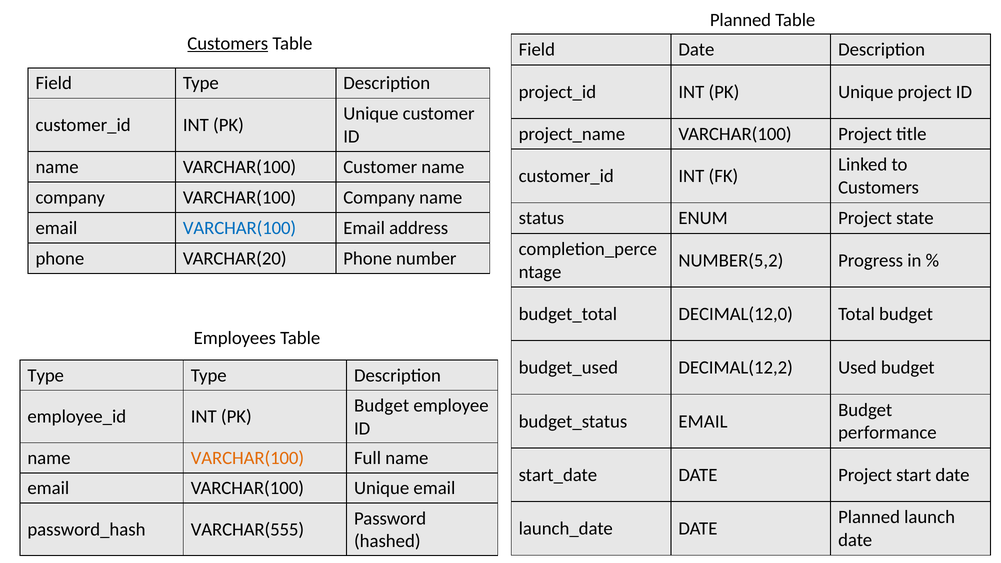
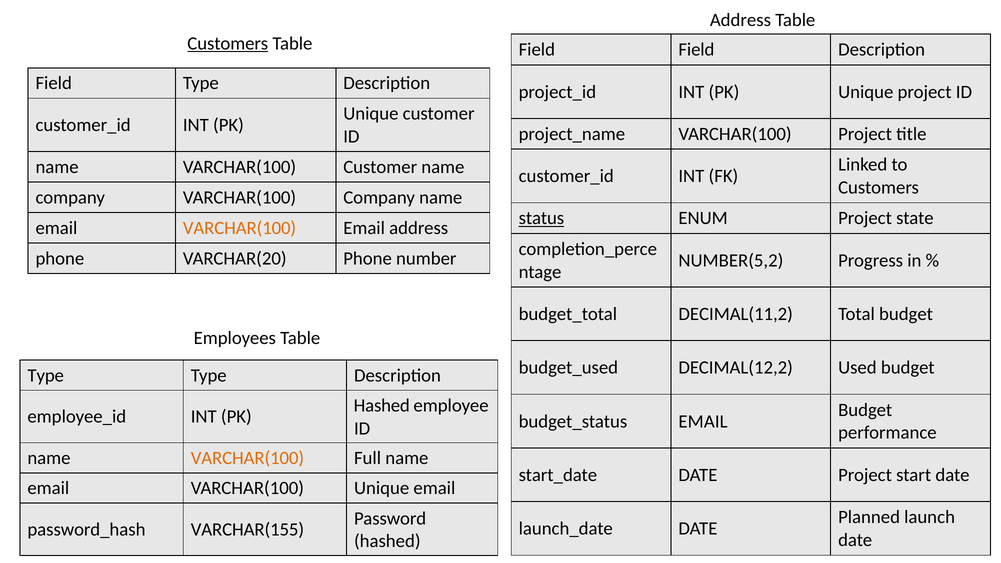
Planned: Planned -> Address (740, 20)
Field Date: Date -> Field (696, 50)
status underline: none -> present (541, 218)
VARCHAR(100 colour: blue -> orange (240, 228)
DECIMAL(12,0: DECIMAL(12,0 -> DECIMAL(11,2 (736, 314)
Budget: Budget -> Hashed (382, 406)
VARCHAR(555: VARCHAR(555 -> VARCHAR(155 (247, 529)
